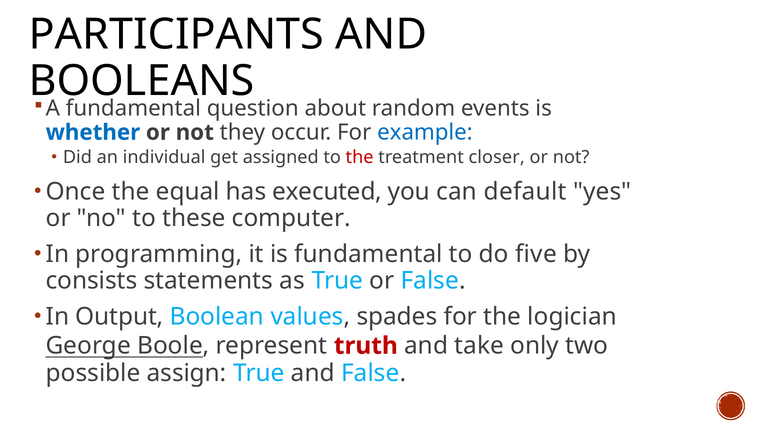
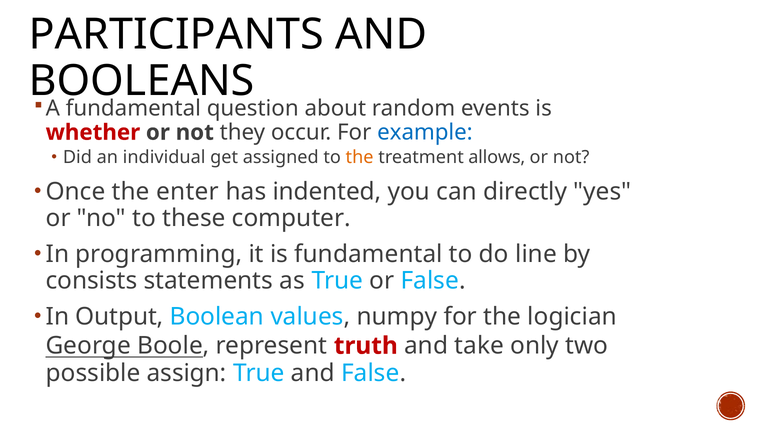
whether colour: blue -> red (93, 132)
the colour: red -> orange (360, 157)
closer: closer -> allows (497, 157)
equal: equal -> enter (188, 192)
executed: executed -> indented (327, 192)
default: default -> directly (525, 192)
five: five -> line (536, 254)
spades: spades -> numpy (397, 316)
